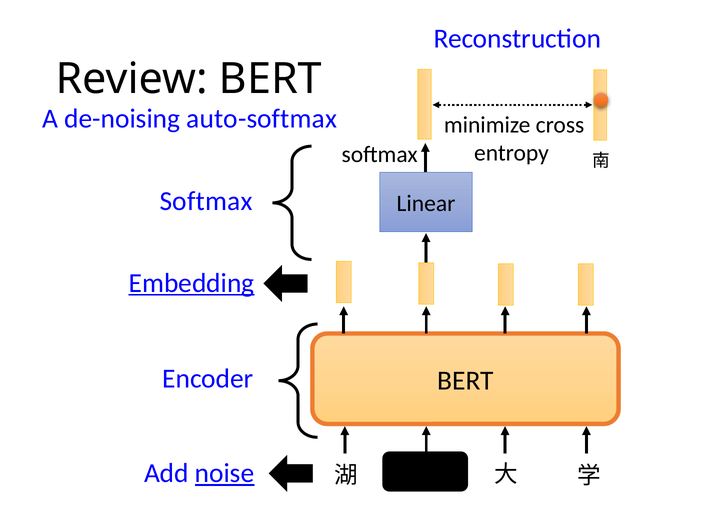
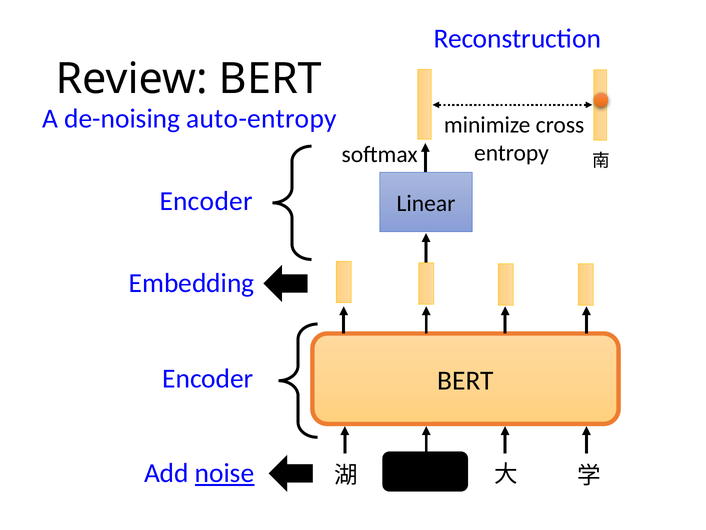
auto-softmax: auto-softmax -> auto-entropy (262, 119)
Softmax: Softmax -> Encoder (206, 201)
Embedding underline: present -> none (192, 283)
